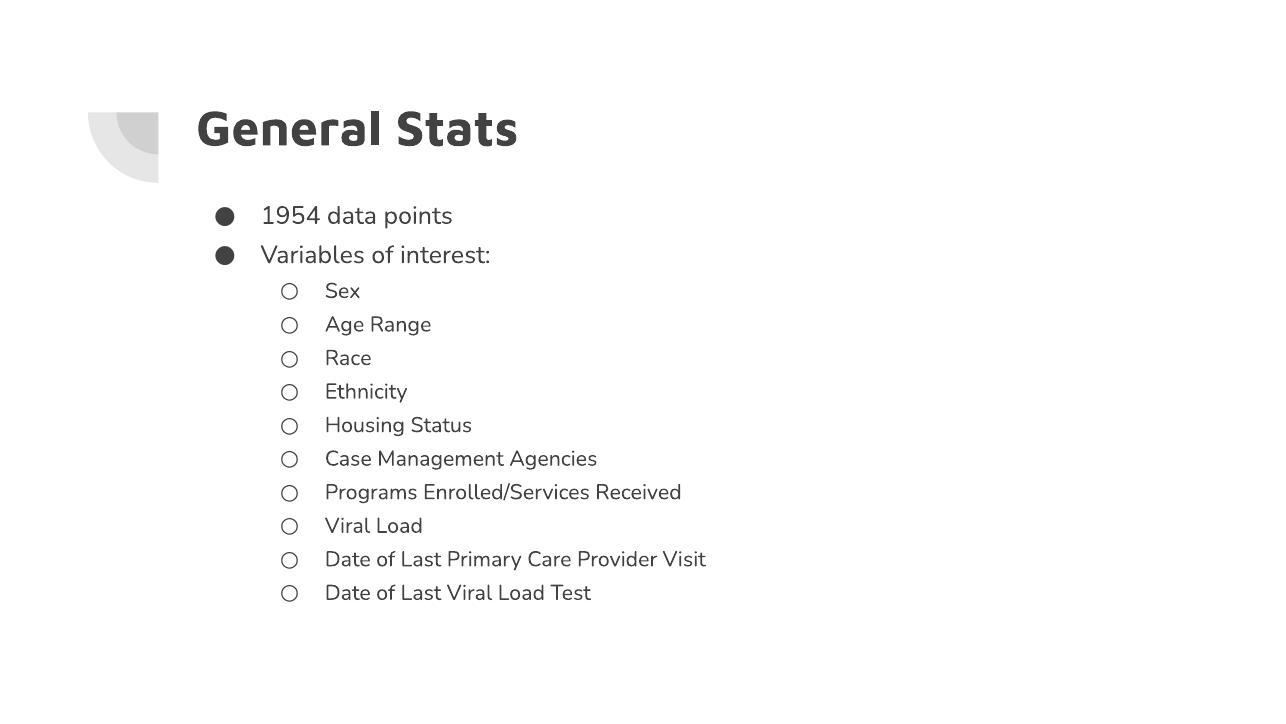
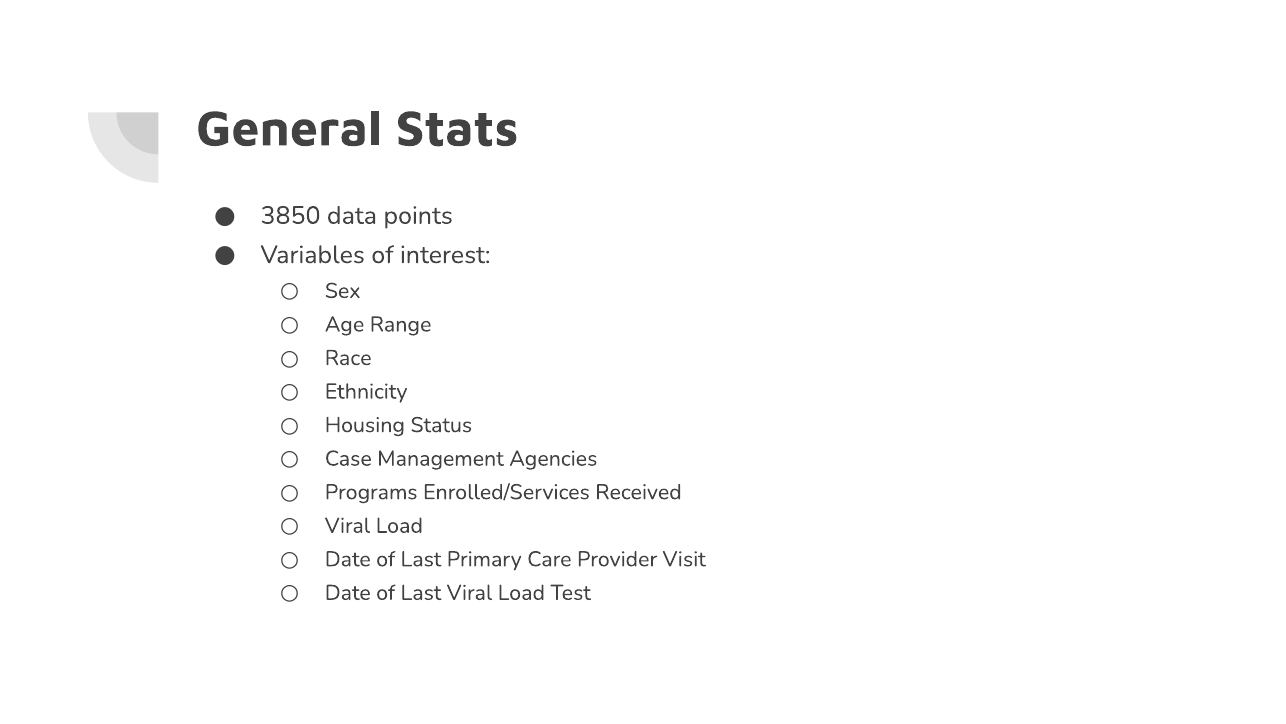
1954: 1954 -> 3850 (291, 215)
